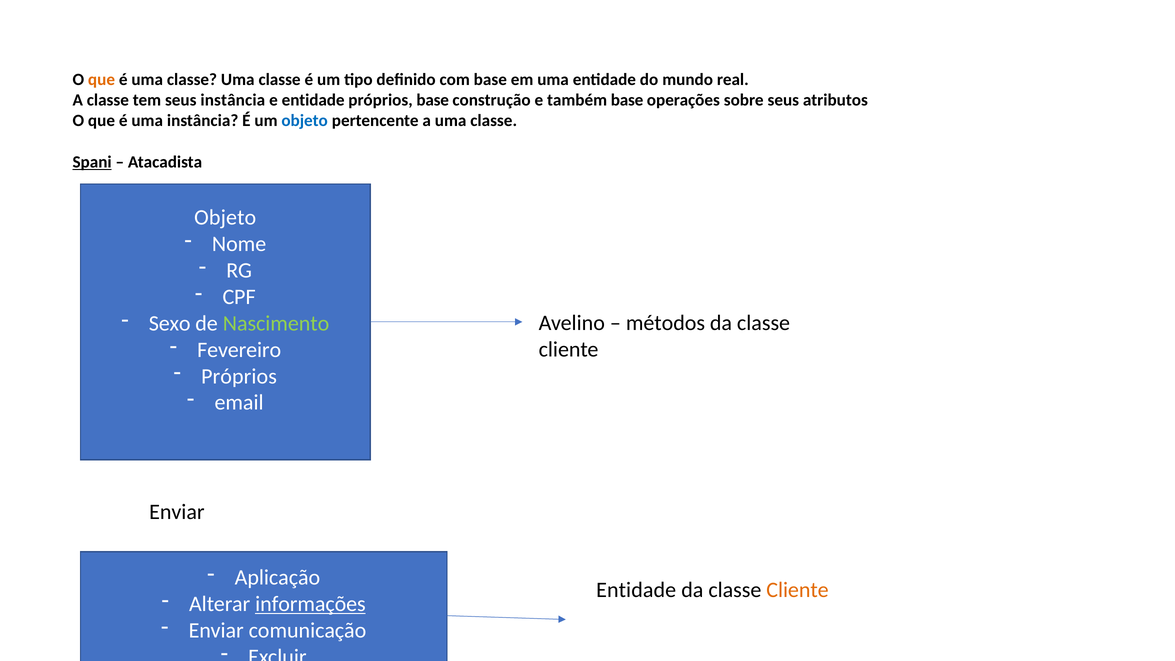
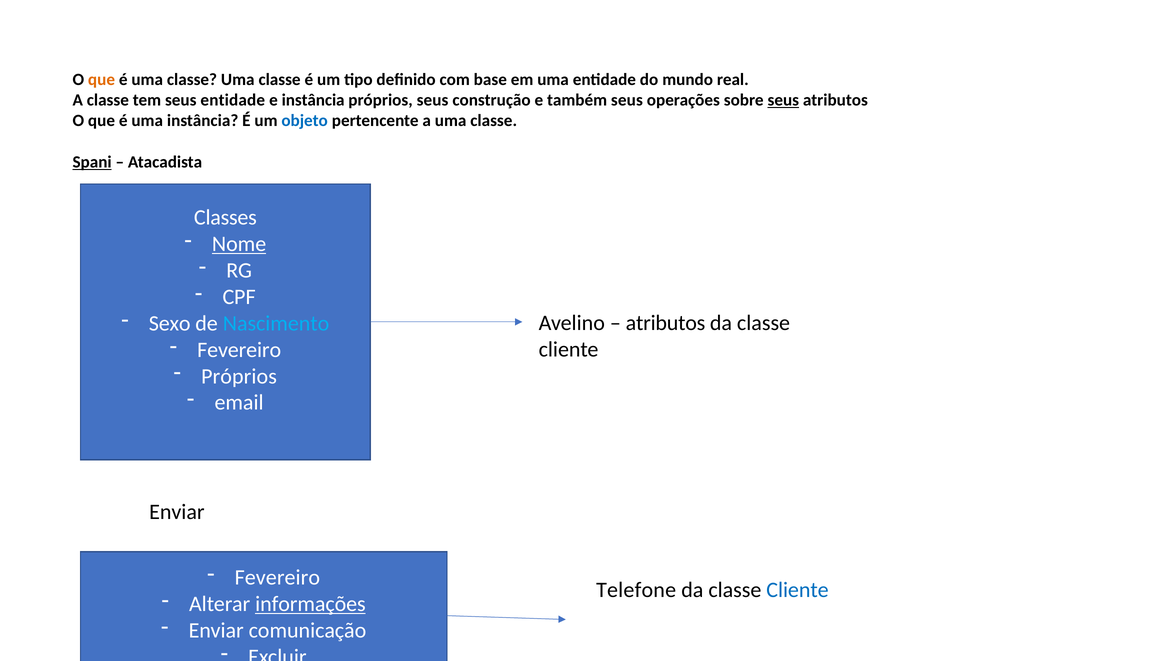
seus instância: instância -> entidade (233, 100)
e entidade: entidade -> instância (313, 100)
próprios base: base -> seus (433, 100)
também base: base -> seus (627, 100)
seus underline: none -> present (783, 100)
Objeto: Objeto -> Classes (225, 218)
Nome underline: none -> present (239, 244)
Nascimento colour: light green -> light blue (276, 323)
métodos: métodos -> atributos (666, 323)
Aplicação: Aplicação -> Fevereiro (277, 577)
Entidade: Entidade -> Telefone (636, 590)
Cliente colour: orange -> blue (797, 590)
